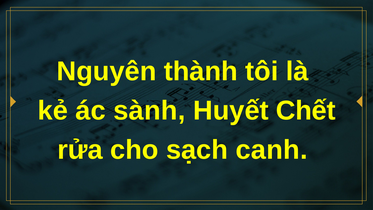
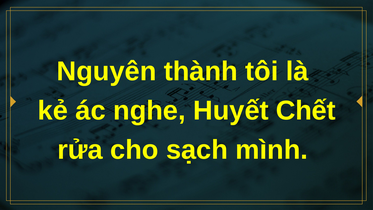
sành: sành -> nghe (149, 111)
canh: canh -> mình (272, 150)
